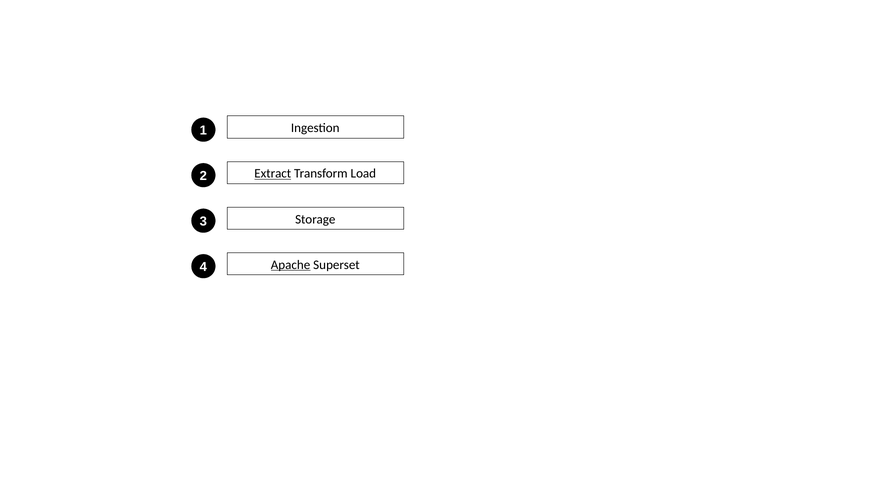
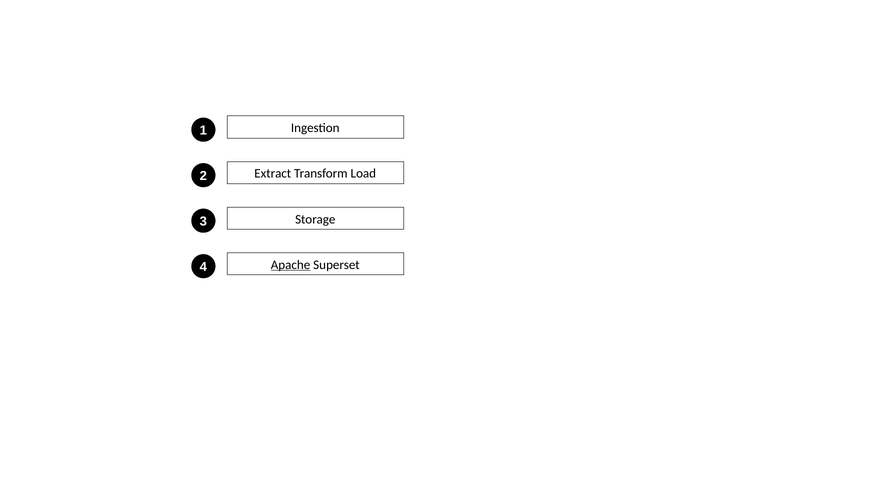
Extract underline: present -> none (273, 174)
